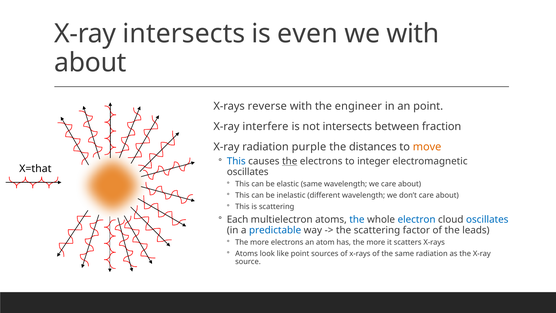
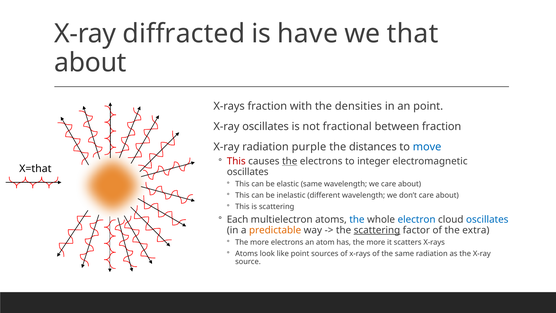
X-ray intersects: intersects -> diffracted (184, 34)
even: even -> have (308, 34)
we with: with -> that (413, 34)
X-rays reverse: reverse -> fraction (267, 106)
engineer: engineer -> densities (358, 106)
X-ray interfere: interfere -> oscillates (266, 126)
not intersects: intersects -> fractional (347, 126)
move colour: orange -> blue (427, 147)
This colour: blue -> red (236, 161)
predictable colour: blue -> orange (275, 230)
scattering underline: none -> present (377, 230)
leads: leads -> extra (476, 230)
